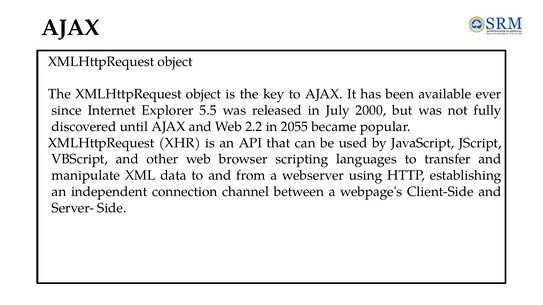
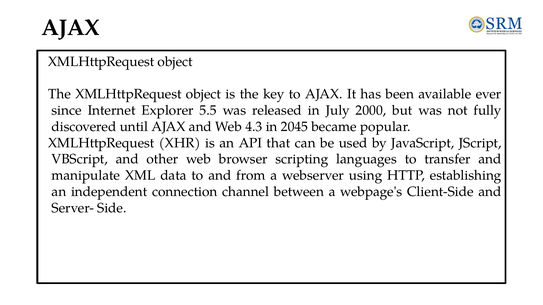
2.2: 2.2 -> 4.3 (254, 127)
2055: 2055 -> 2045 (294, 127)
